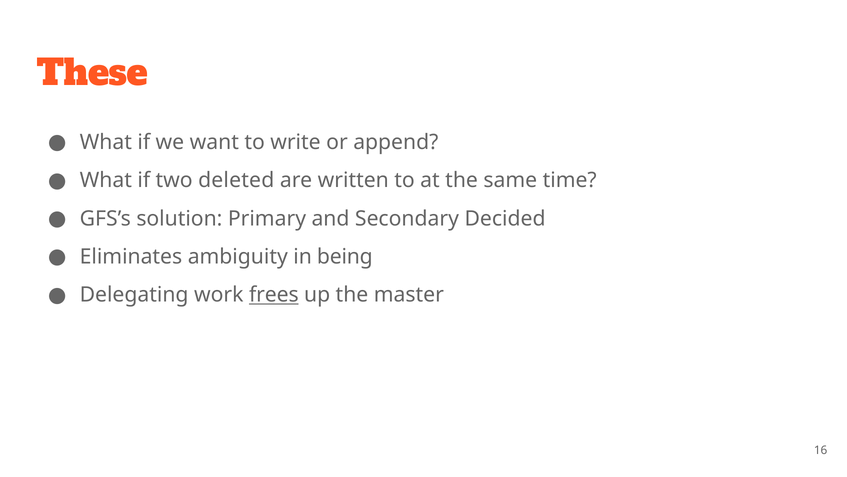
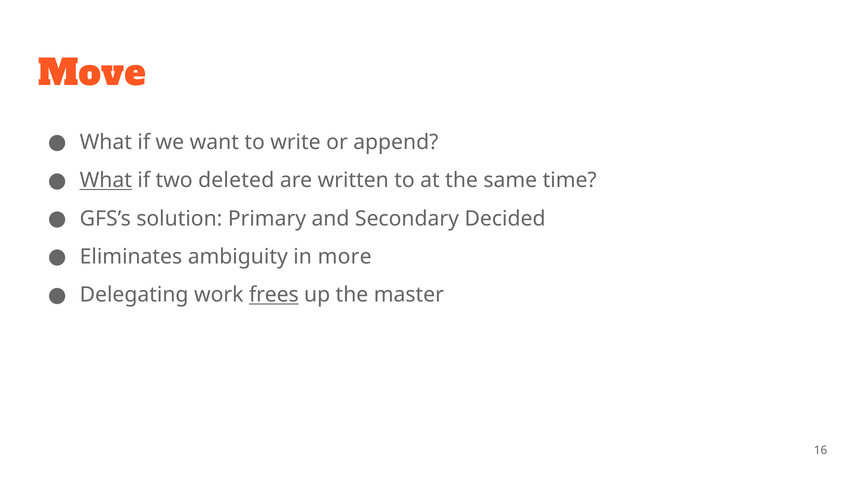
These: These -> Move (92, 73)
What underline: none -> present (106, 180)
being: being -> more (345, 256)
